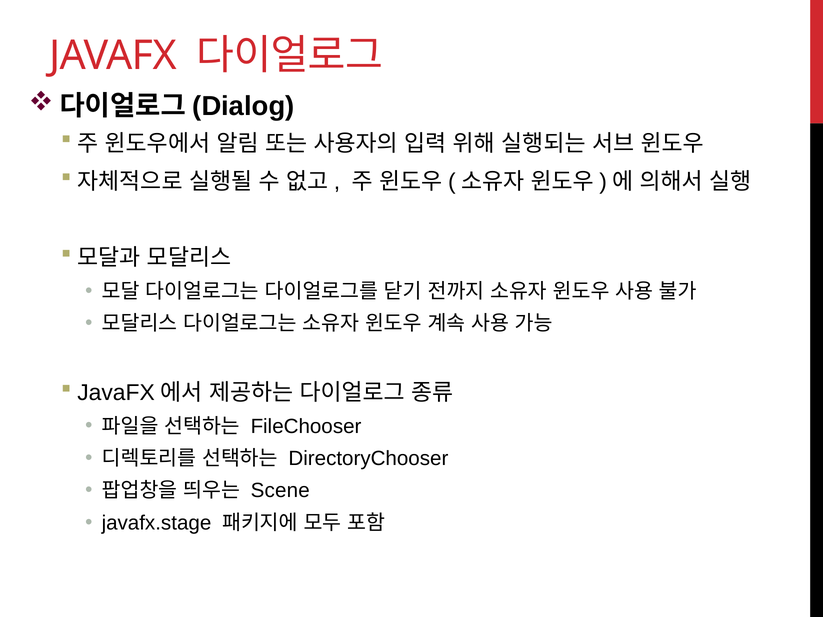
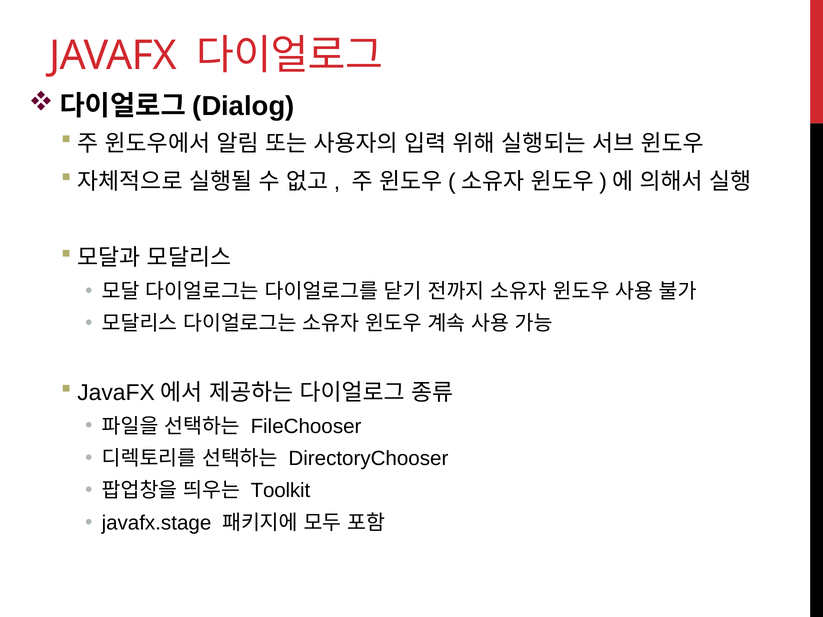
Scene: Scene -> Toolkit (280, 491)
